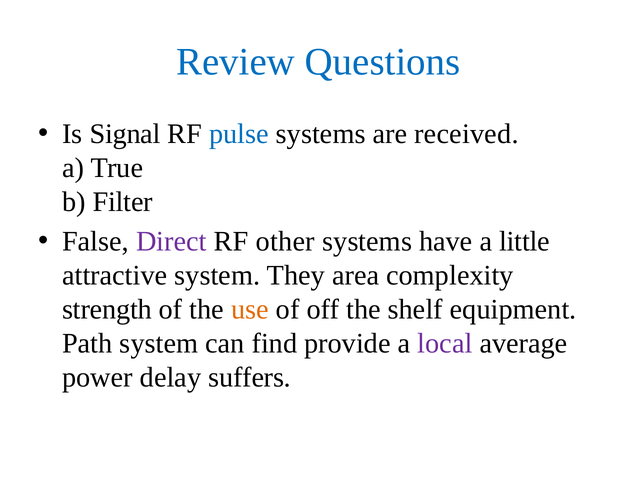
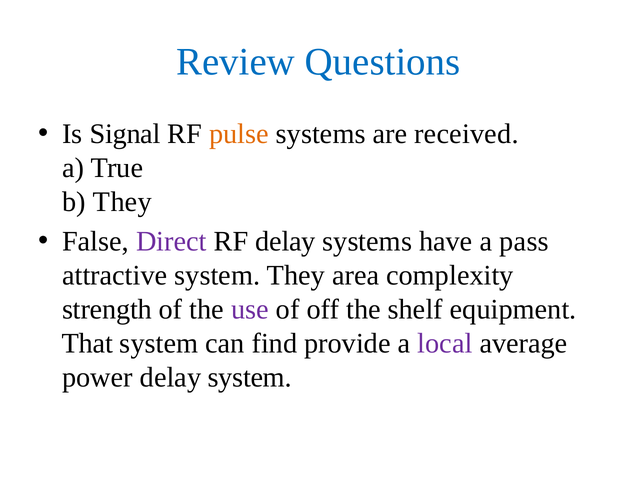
pulse colour: blue -> orange (239, 134)
b Filter: Filter -> They (122, 202)
RF other: other -> delay (286, 241)
little: little -> pass (524, 241)
use colour: orange -> purple (250, 309)
Path: Path -> That (87, 343)
delay suffers: suffers -> system (250, 377)
